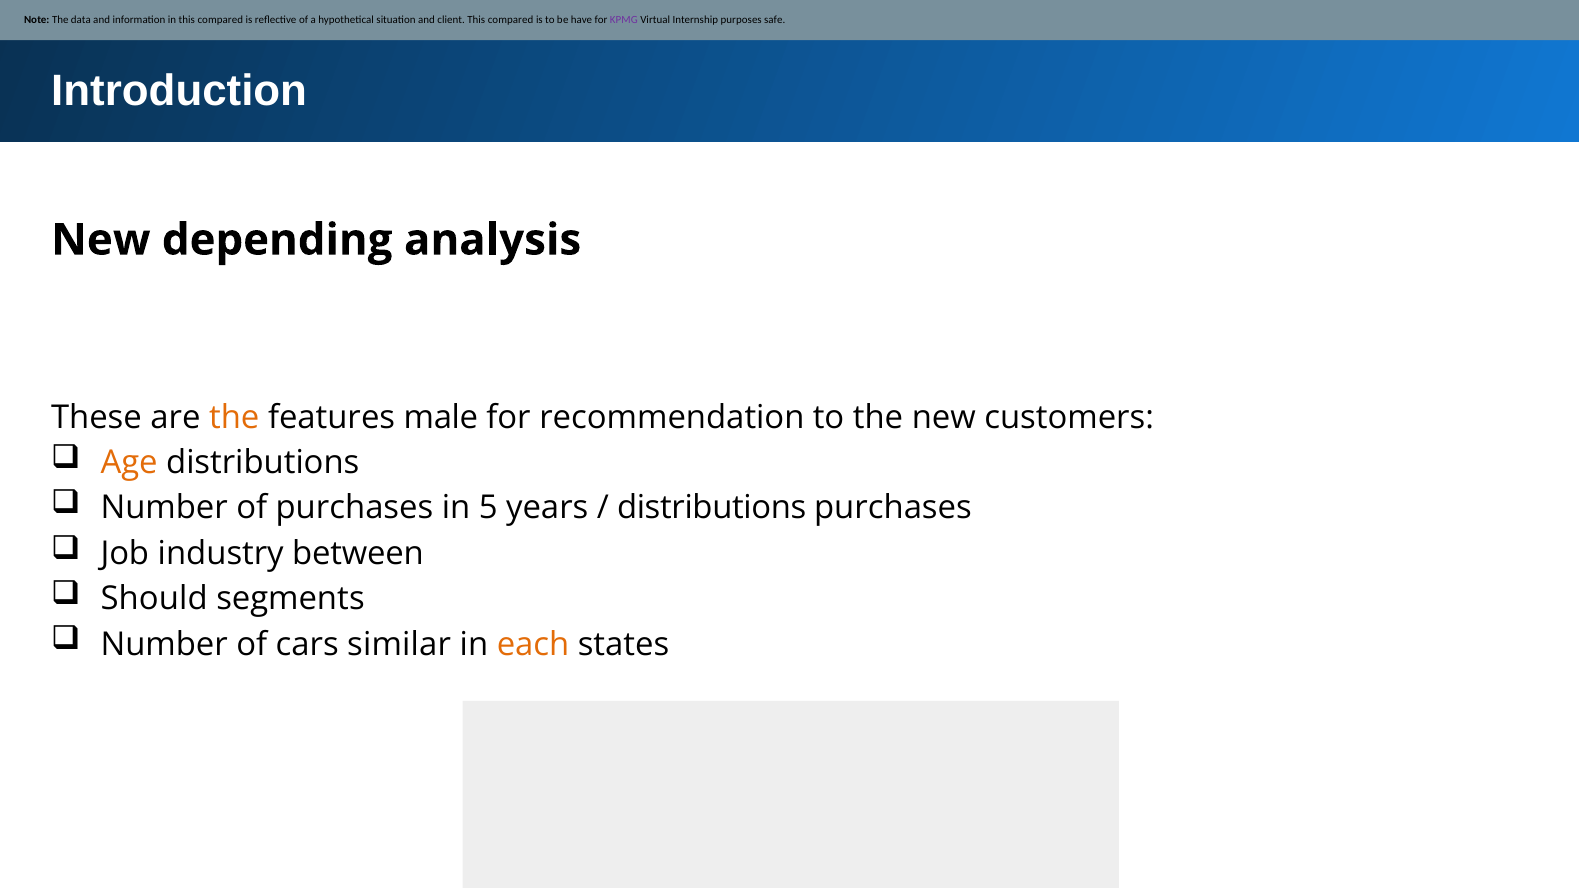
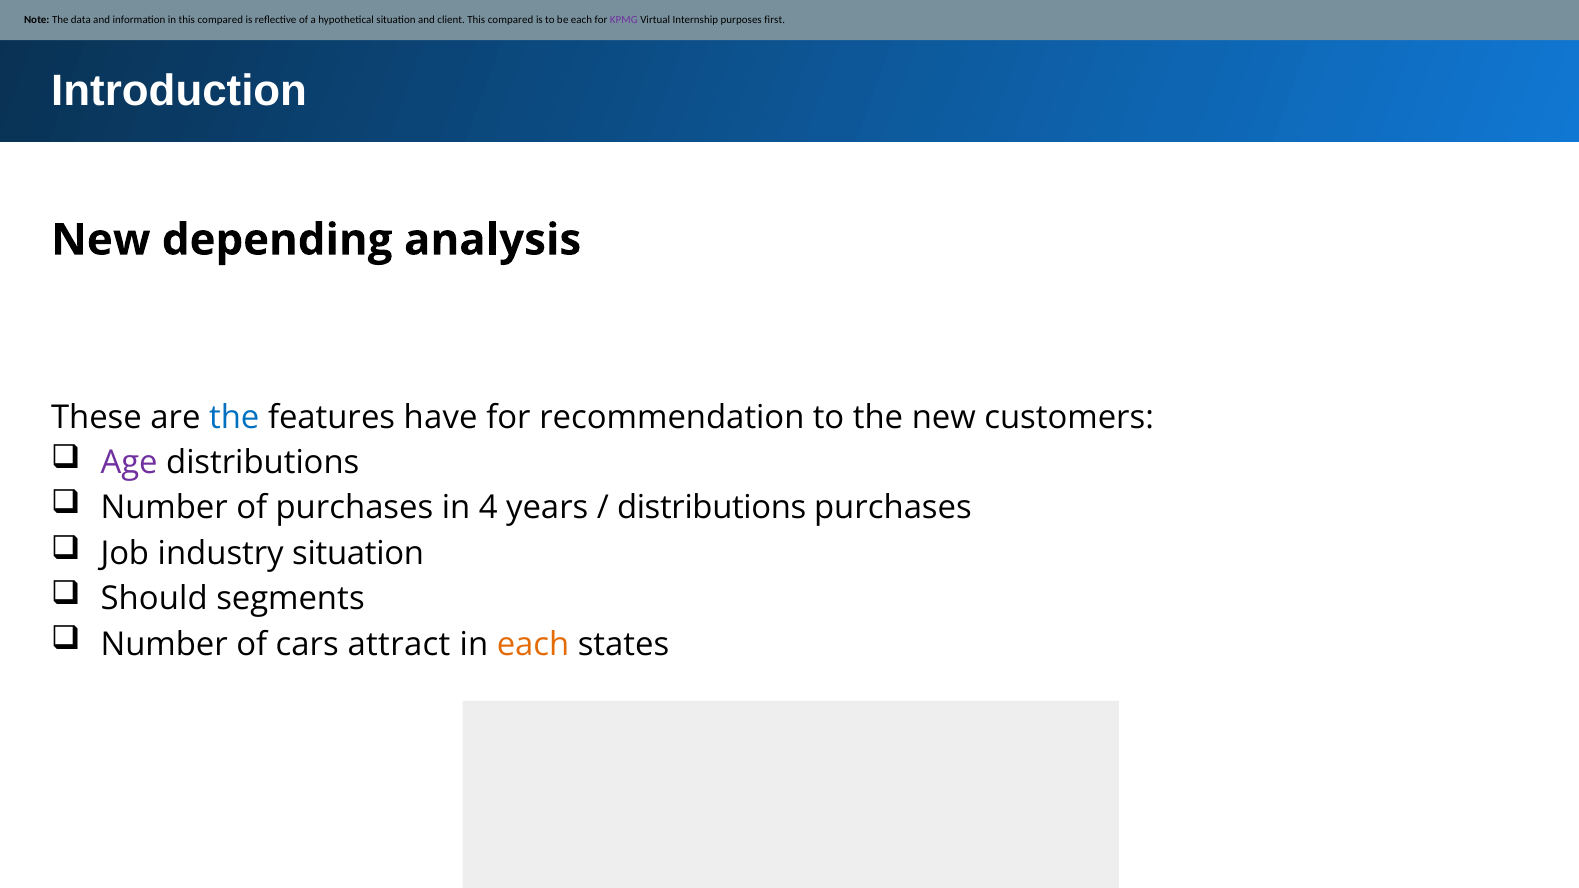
be have: have -> each (581, 20)
safe: safe -> first (775, 20)
the colour: orange -> blue (234, 417)
male: male -> have (441, 417)
Age colour: orange -> purple (129, 463)
5: 5 -> 4 (488, 508)
industry between: between -> situation (358, 554)
similar: similar -> attract (399, 644)
